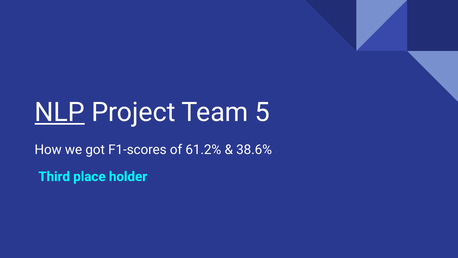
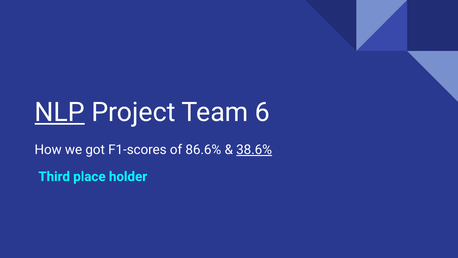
5: 5 -> 6 (262, 112)
61.2%: 61.2% -> 86.6% (203, 150)
38.6% underline: none -> present (254, 150)
